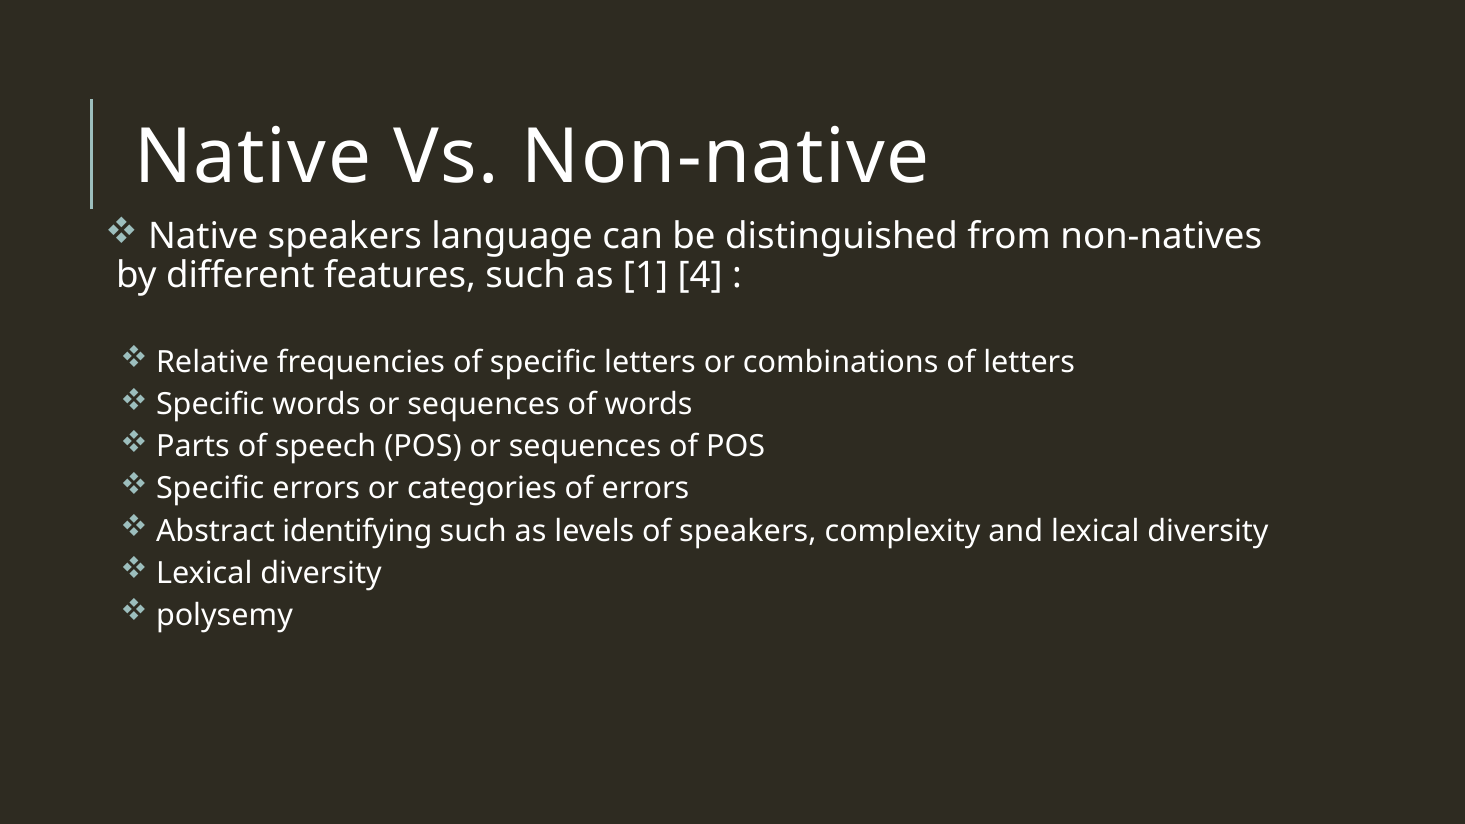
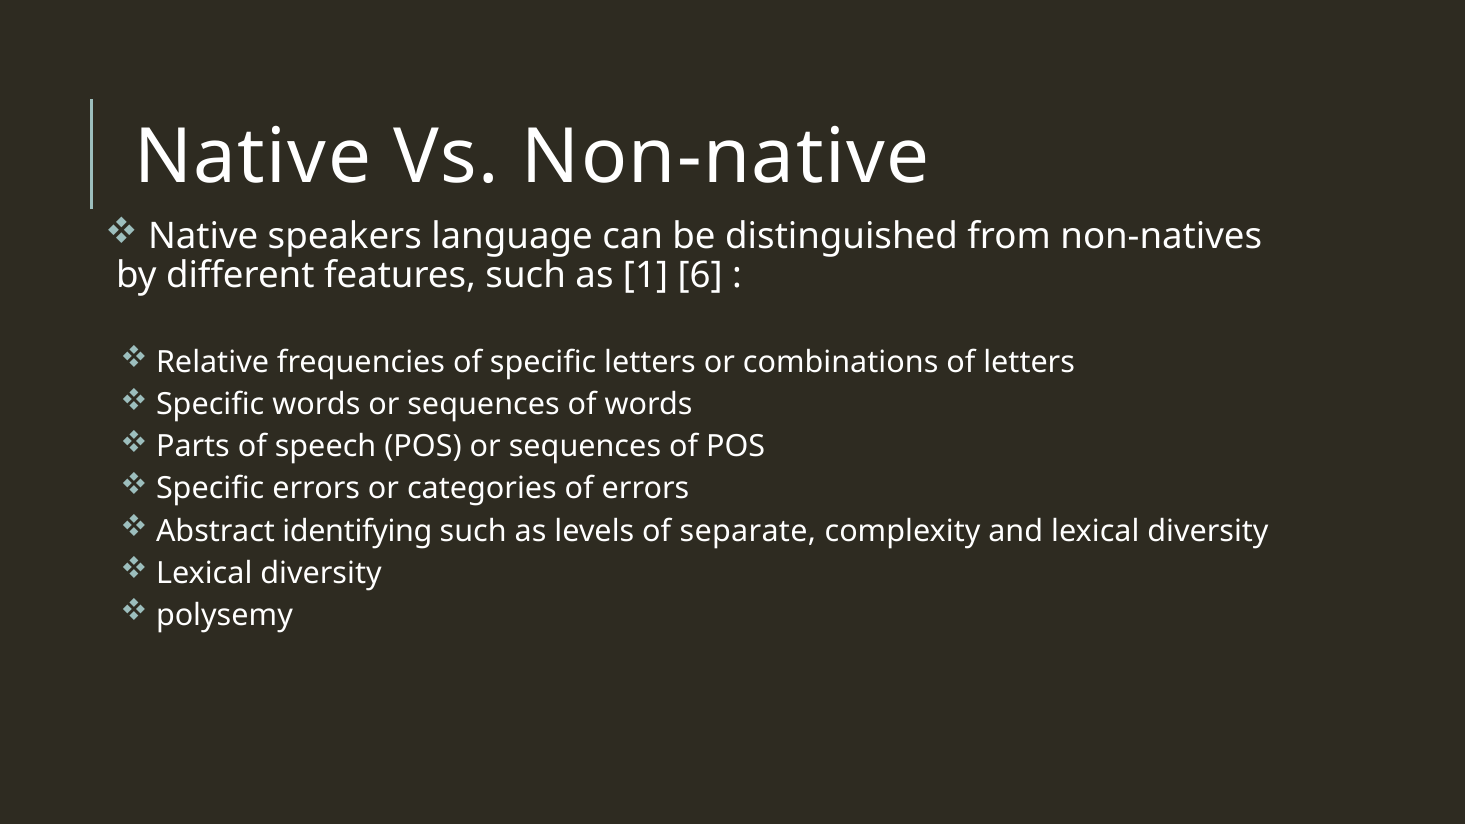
4: 4 -> 6 (700, 276)
of speakers: speakers -> separate (748, 531)
